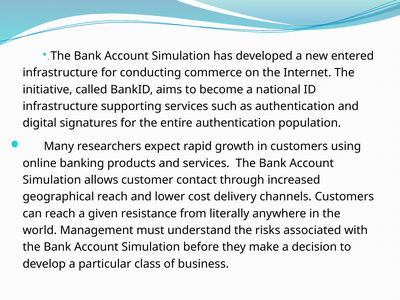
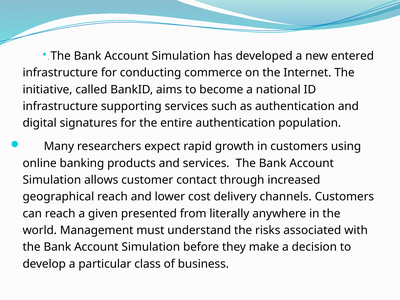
resistance: resistance -> presented (149, 214)
